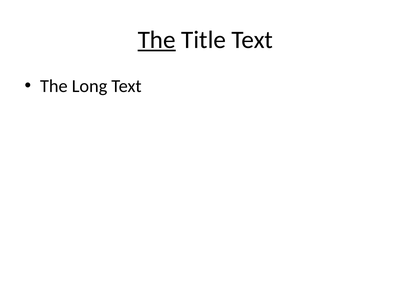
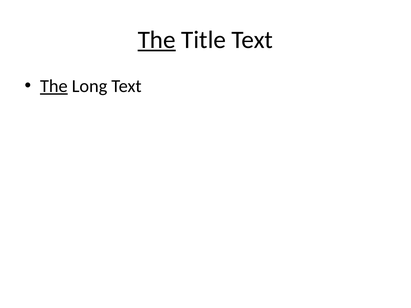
The underline: none -> present (54, 86)
